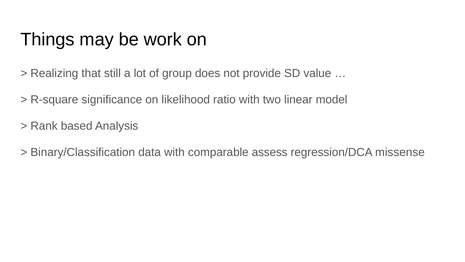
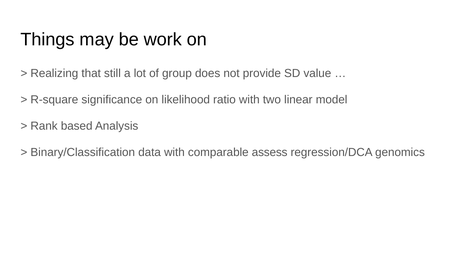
missense: missense -> genomics (400, 152)
